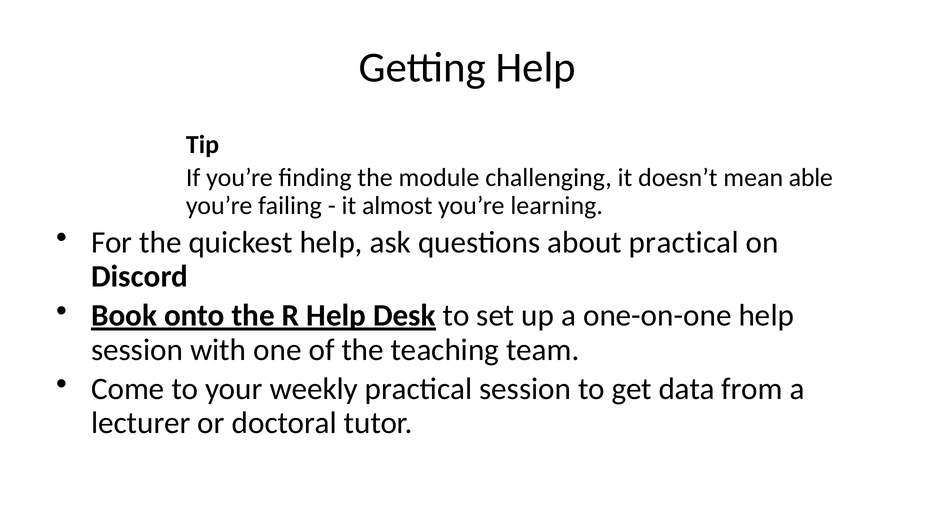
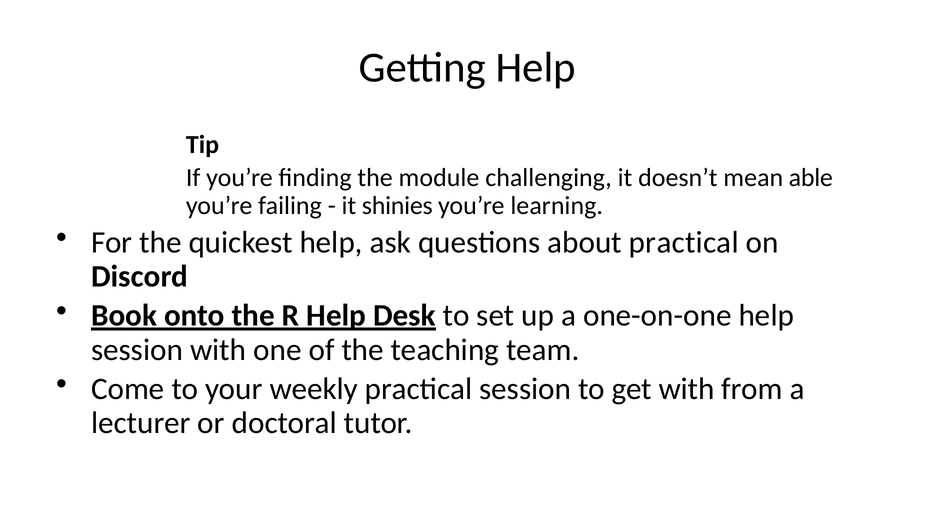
almost: almost -> shinies (397, 206)
get data: data -> with (687, 389)
